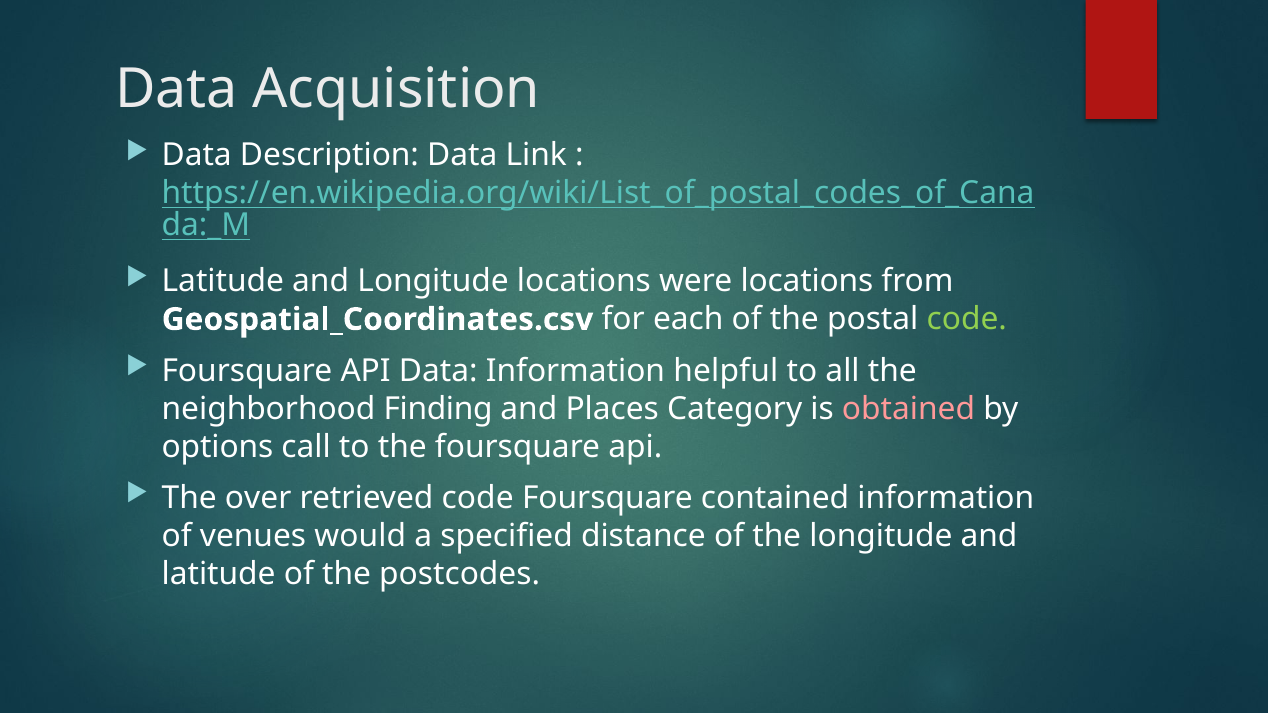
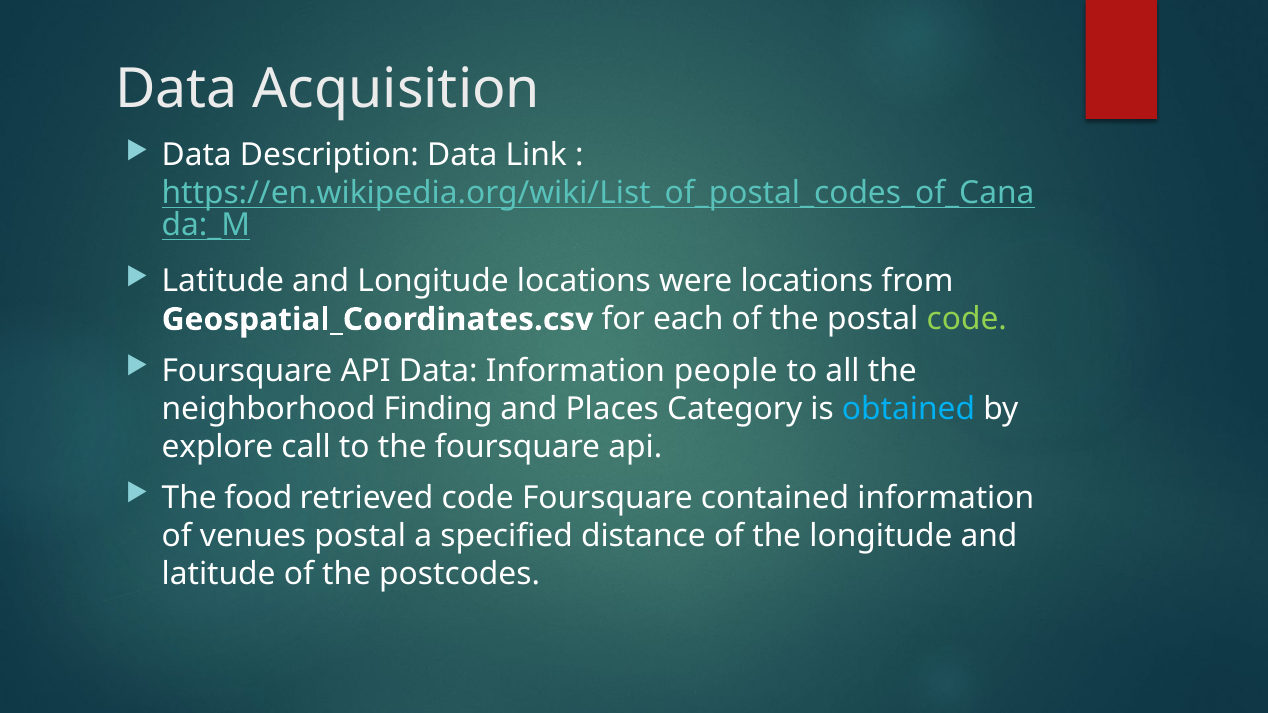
helpful: helpful -> people (726, 371)
obtained colour: pink -> light blue (909, 409)
options: options -> explore (218, 447)
over: over -> food (258, 498)
venues would: would -> postal (360, 536)
